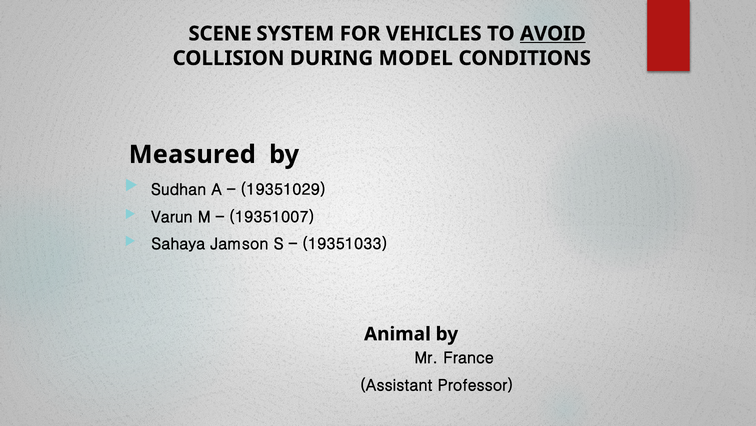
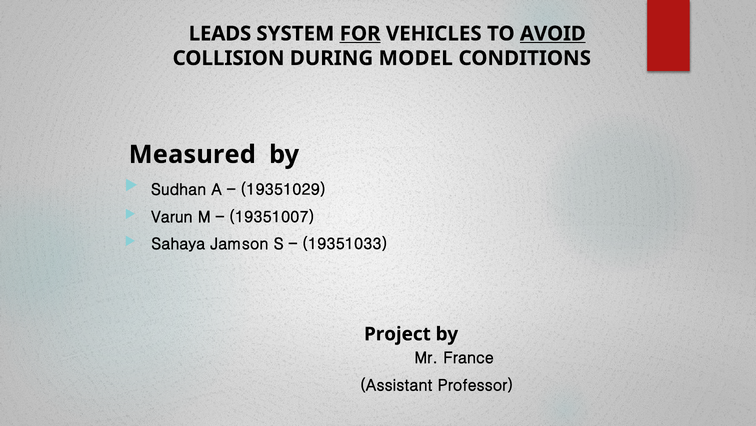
SCENE: SCENE -> LEADS (220, 34)
FOR underline: none -> present (360, 34)
Animal: Animal -> Project (397, 333)
